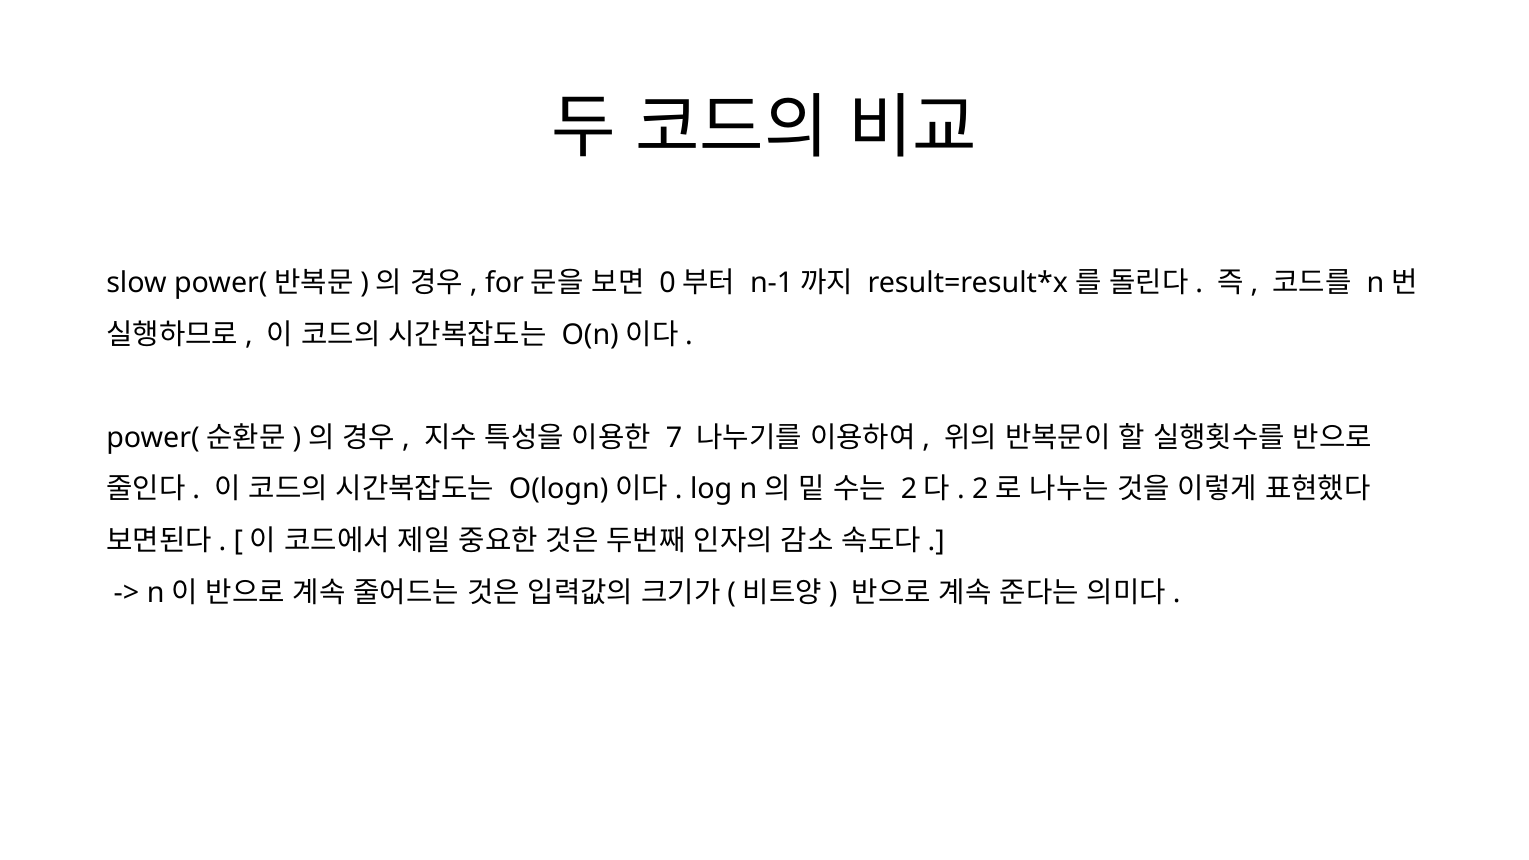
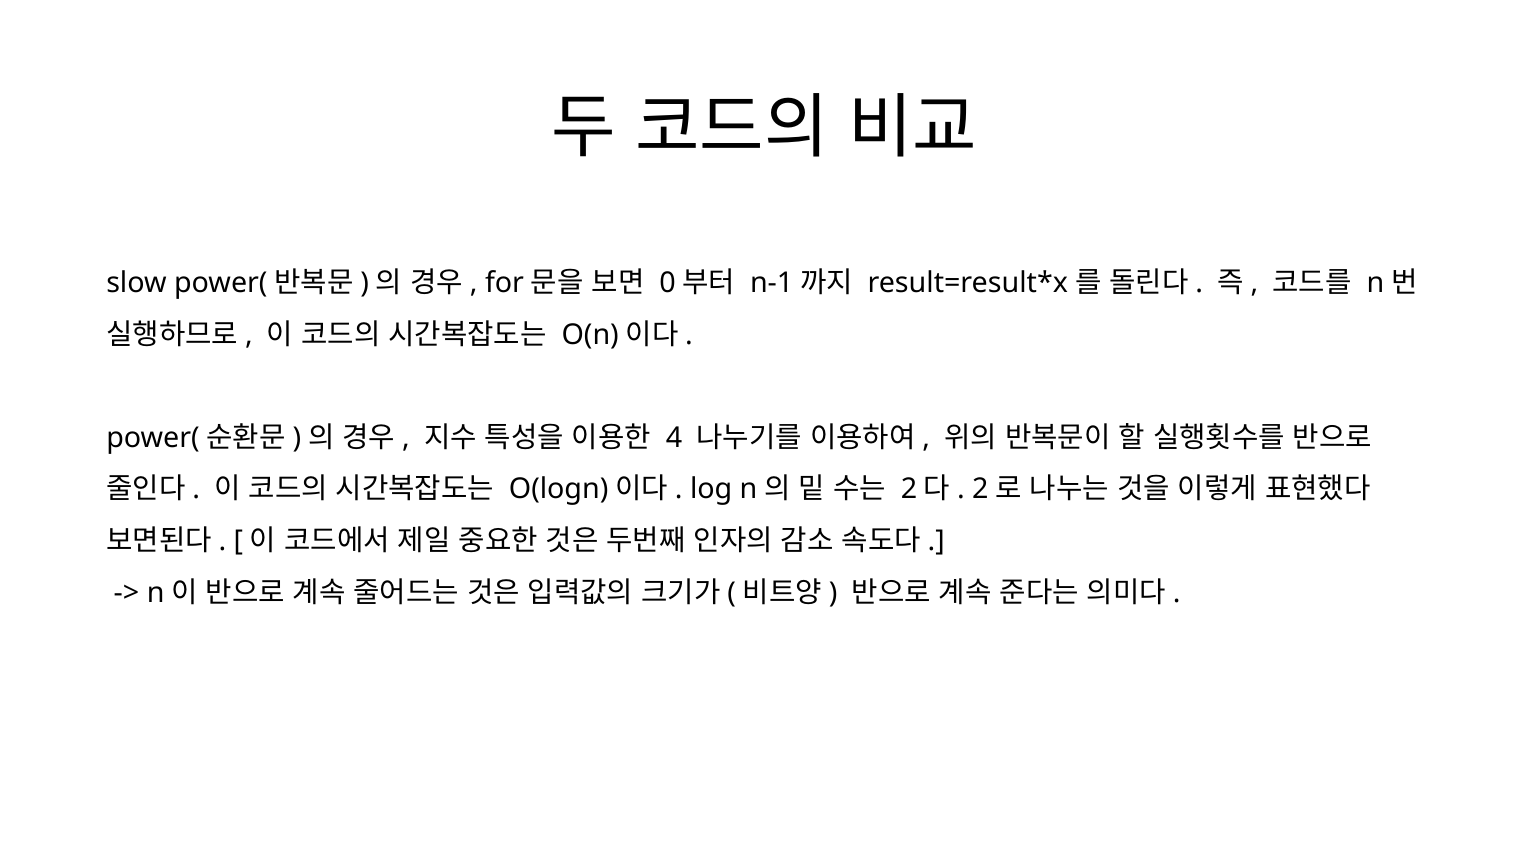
7: 7 -> 4 (674, 438)
